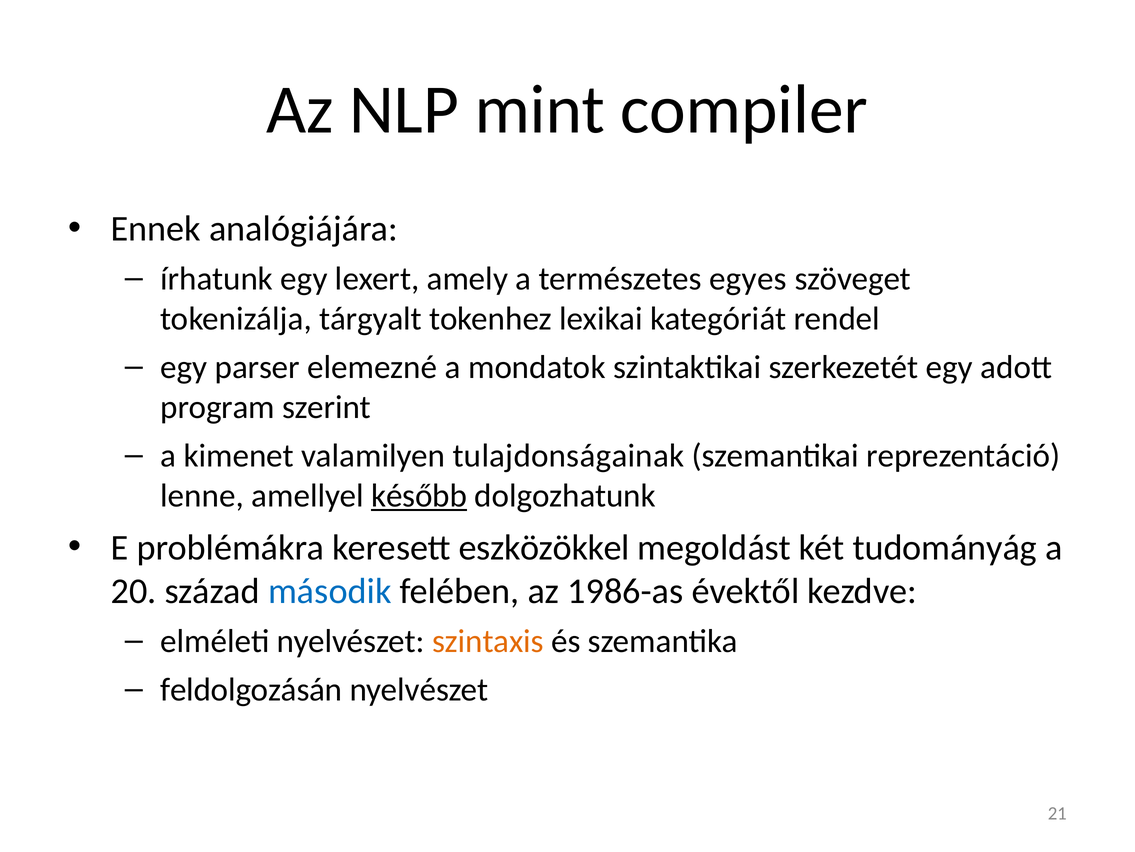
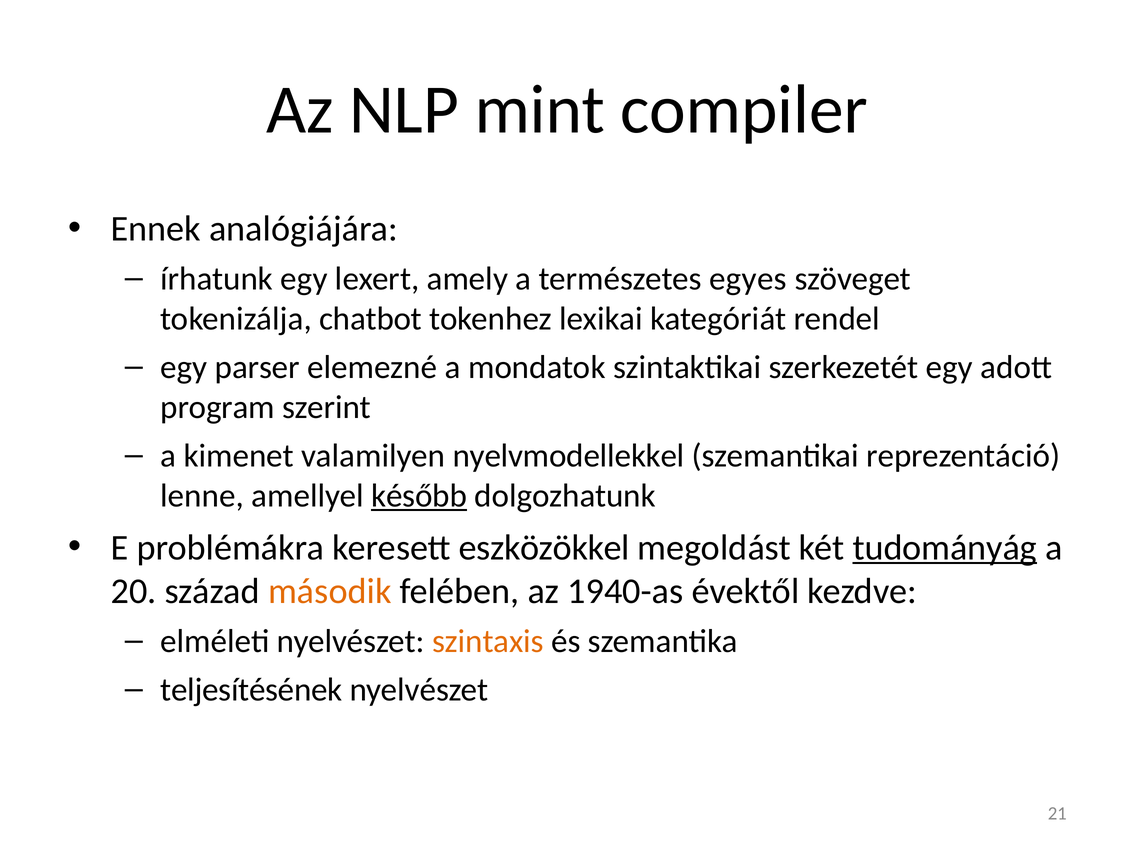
tárgyalt: tárgyalt -> chatbot (371, 319)
tulajdonságainak: tulajdonságainak -> nyelvmodellekkel (569, 455)
tudományág underline: none -> present (945, 547)
második colour: blue -> orange (330, 591)
1986-as: 1986-as -> 1940-as (625, 591)
feldolgozásán: feldolgozásán -> teljesítésének (251, 689)
